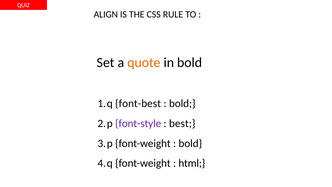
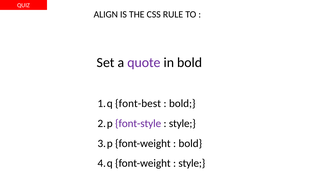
quote colour: orange -> purple (144, 63)
best: best -> style (182, 123)
html: html -> style (192, 163)
